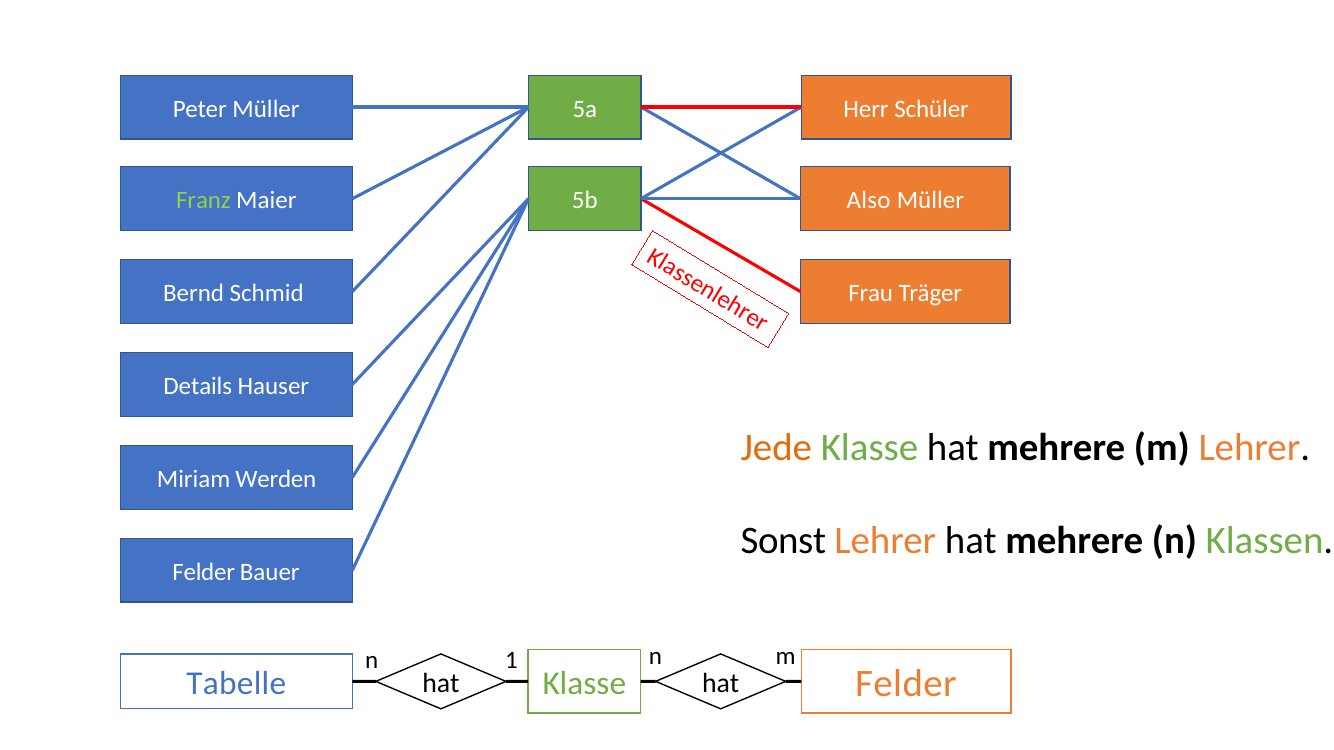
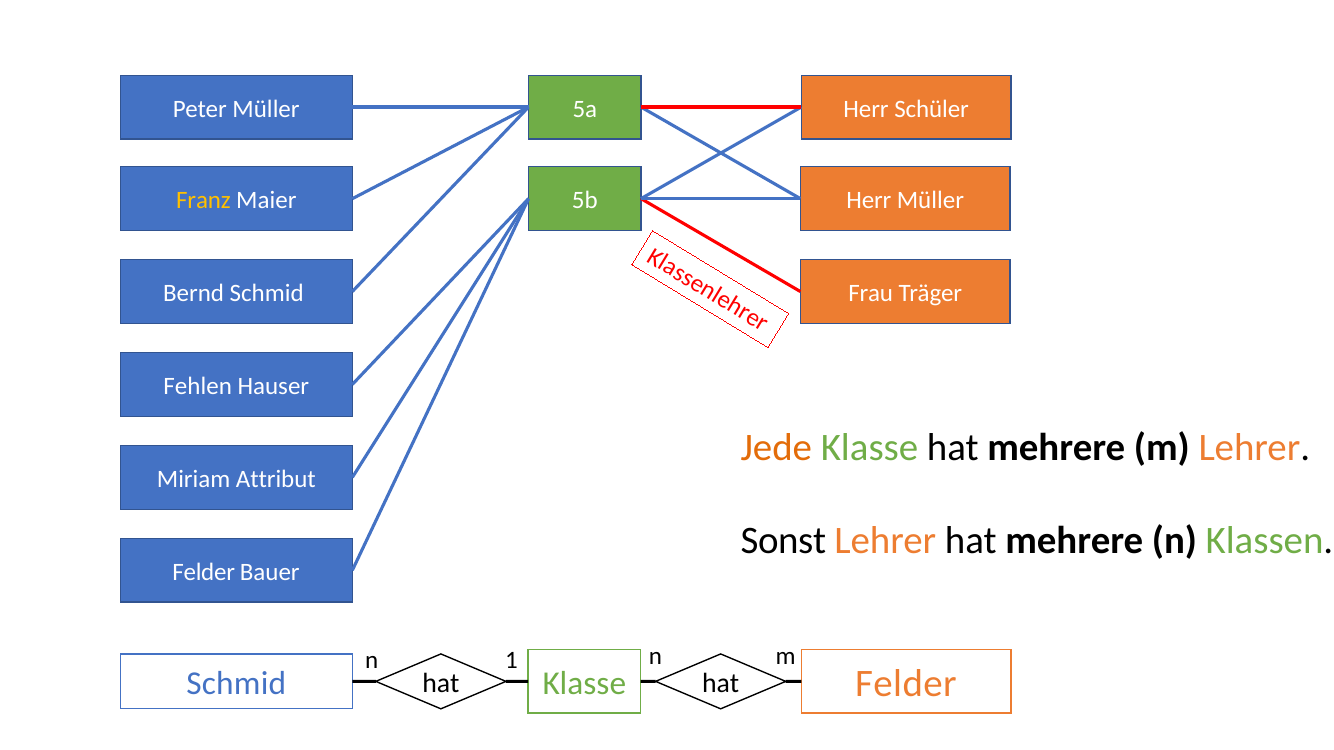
Franz colour: light green -> yellow (203, 200)
Also: Also -> Herr (869, 200)
Details: Details -> Fehlen (198, 386)
Werden: Werden -> Attribut (276, 479)
Tabelle: Tabelle -> Schmid (236, 684)
